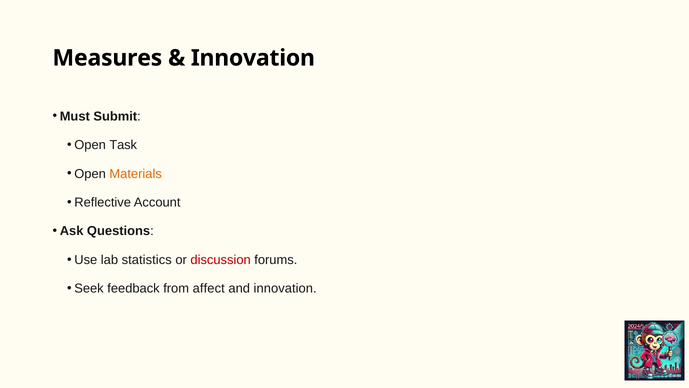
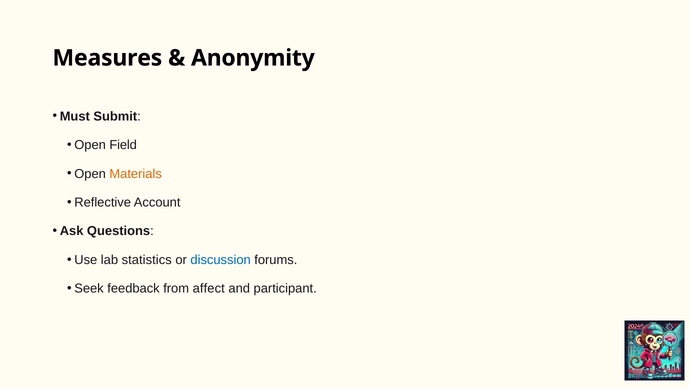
Innovation: Innovation -> Anonymity (253, 58)
Task: Task -> Field (123, 145)
discussion colour: red -> blue (221, 260)
and innovation: innovation -> participant (285, 288)
